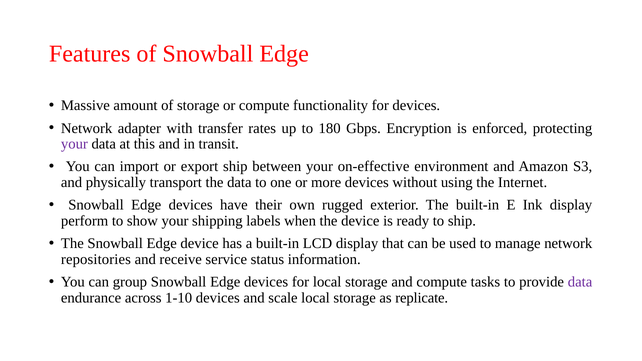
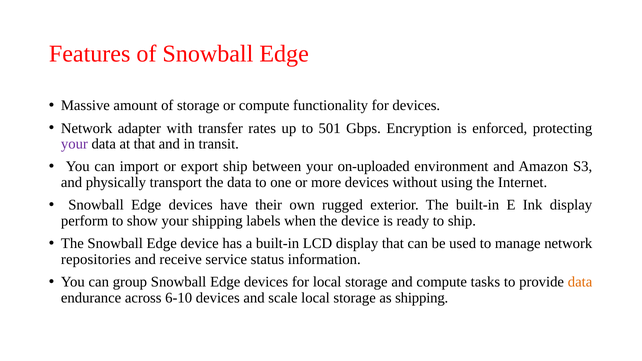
180: 180 -> 501 (330, 128)
at this: this -> that (144, 144)
on-effective: on-effective -> on-uploaded (374, 167)
data colour: purple -> orange (580, 282)
1-10: 1-10 -> 6-10 (179, 298)
as replicate: replicate -> shipping (422, 298)
